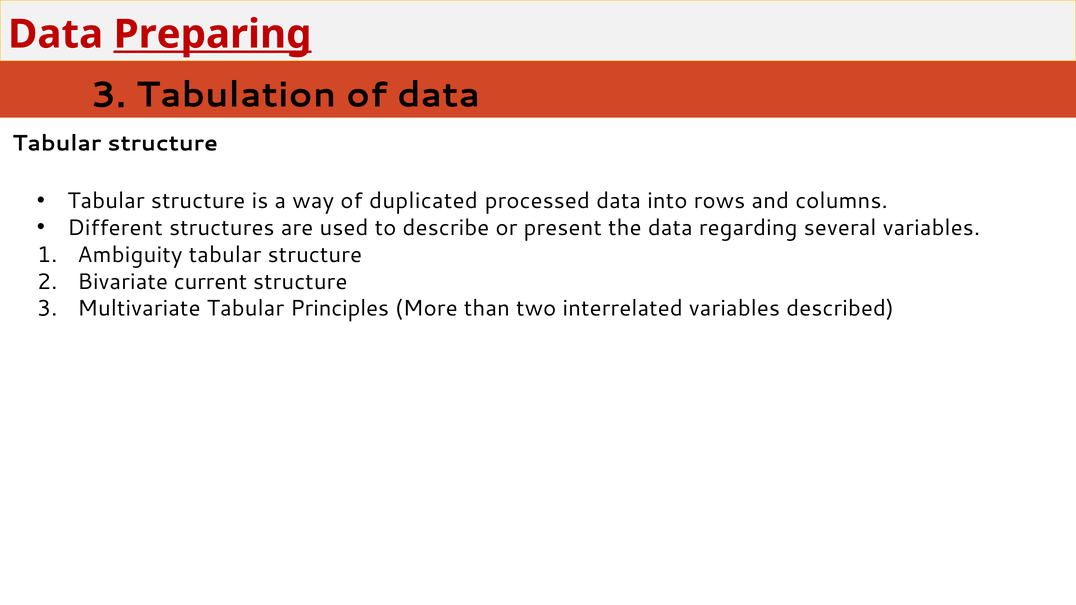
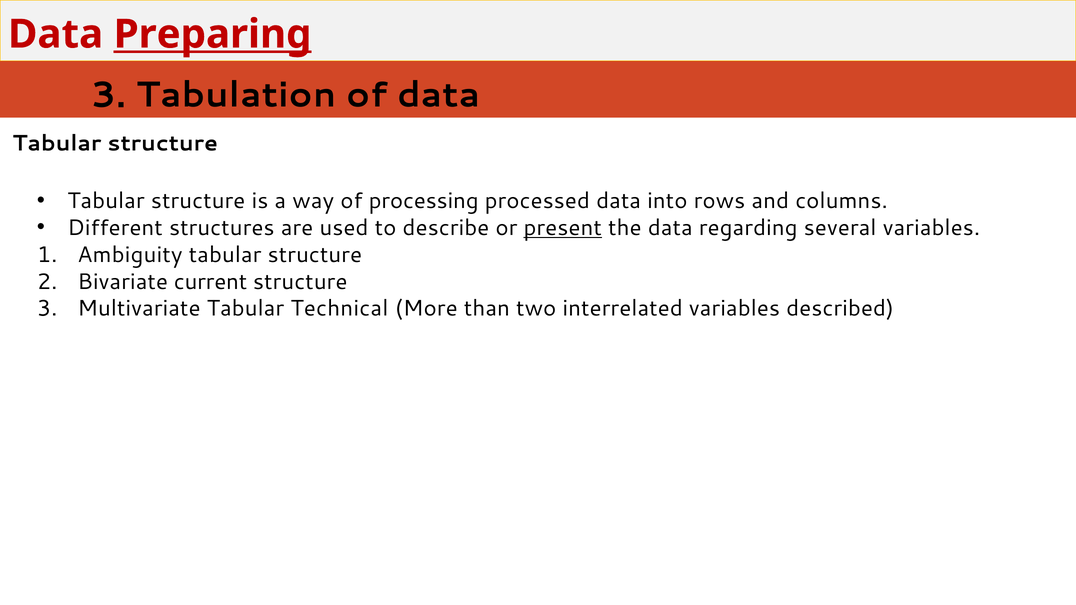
duplicated: duplicated -> processing (424, 201)
present underline: none -> present (563, 228)
Principles: Principles -> Technical (339, 309)
